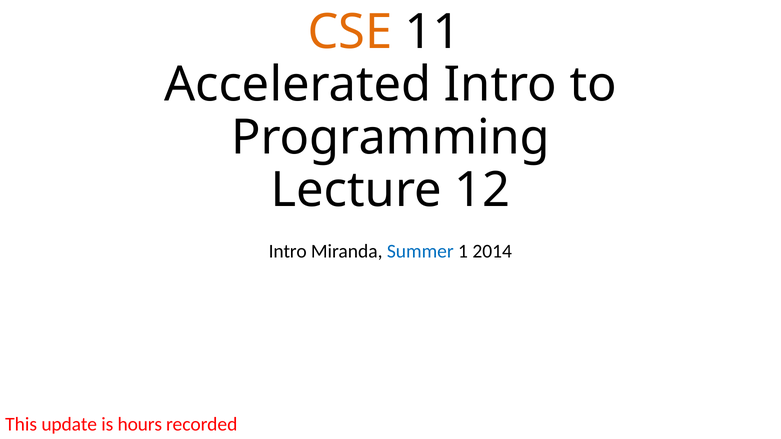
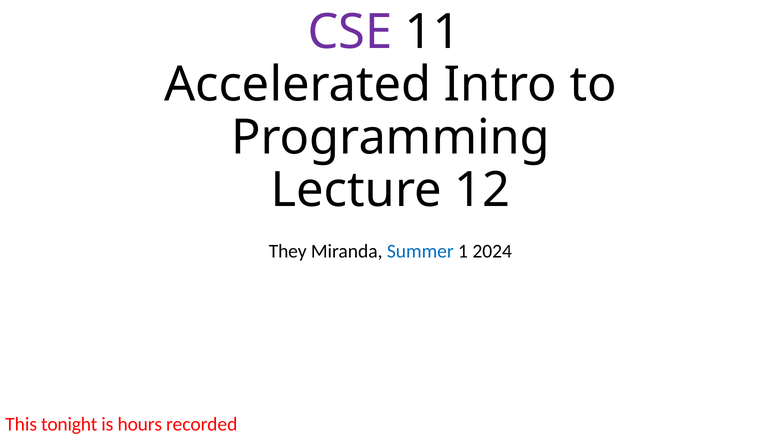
CSE colour: orange -> purple (350, 32)
Intro: Intro -> They (288, 252)
2014: 2014 -> 2024 (492, 252)
update: update -> tonight (69, 425)
